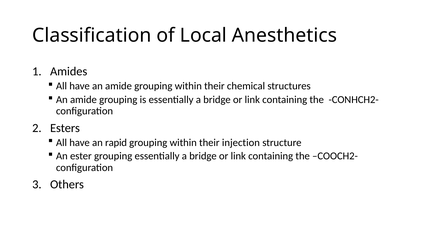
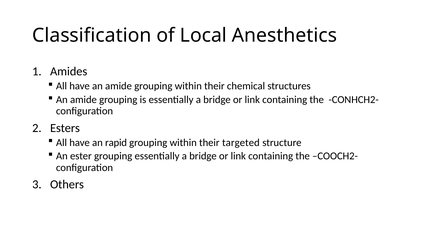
injection: injection -> targeted (241, 142)
